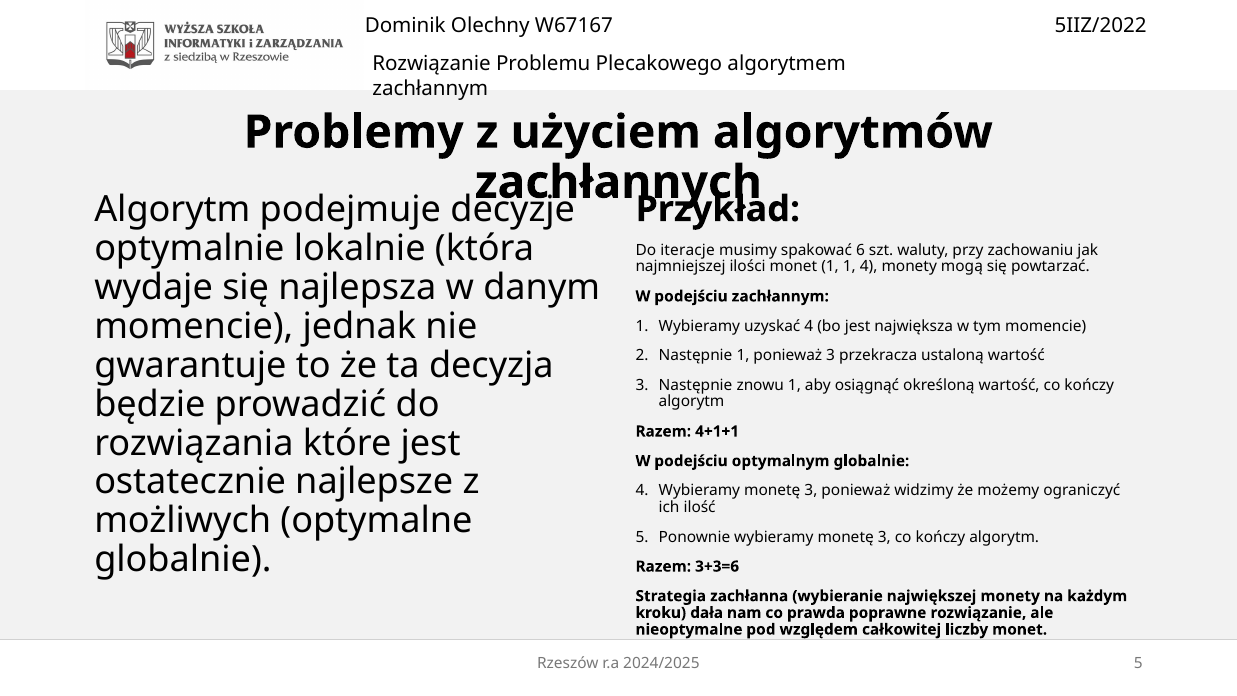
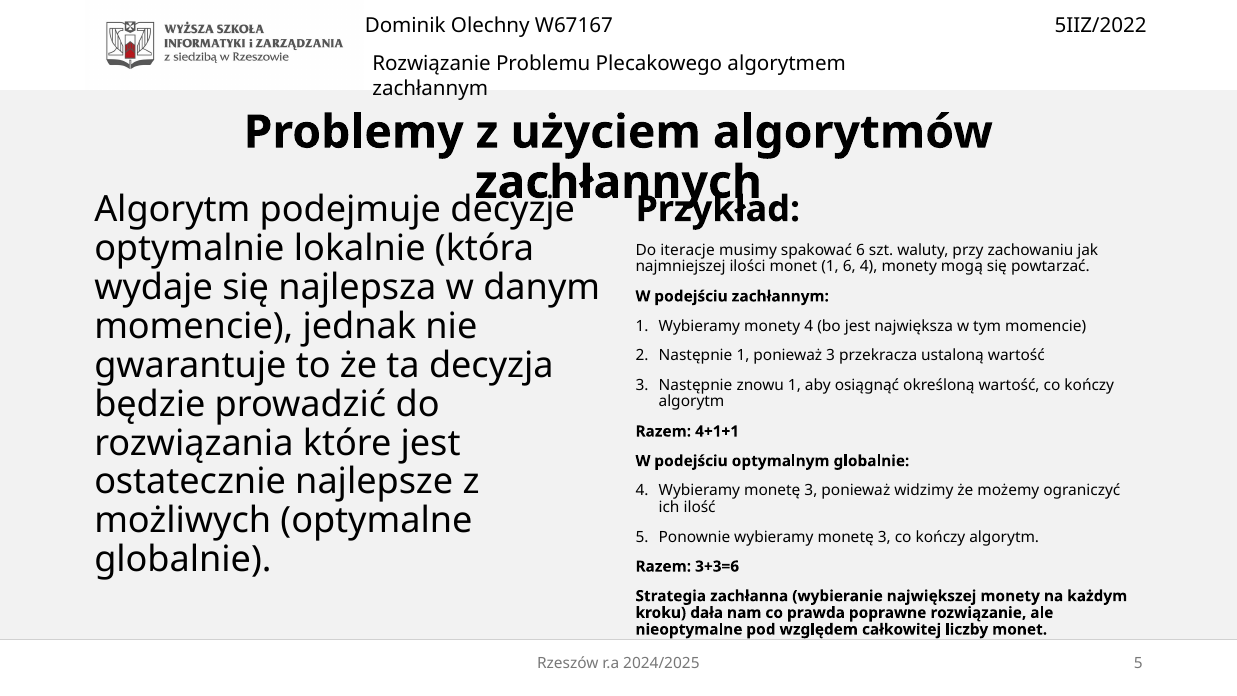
1 1: 1 -> 6 (849, 267)
Wybieramy uzyskać: uzyskać -> monety (772, 326)
